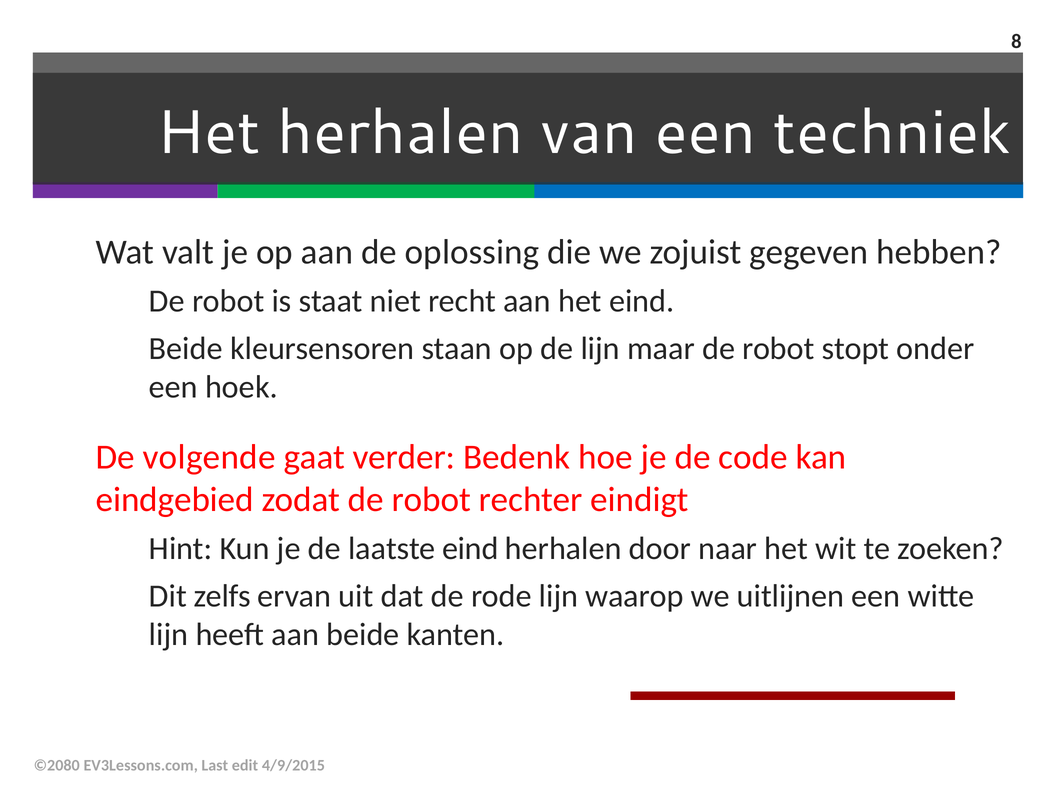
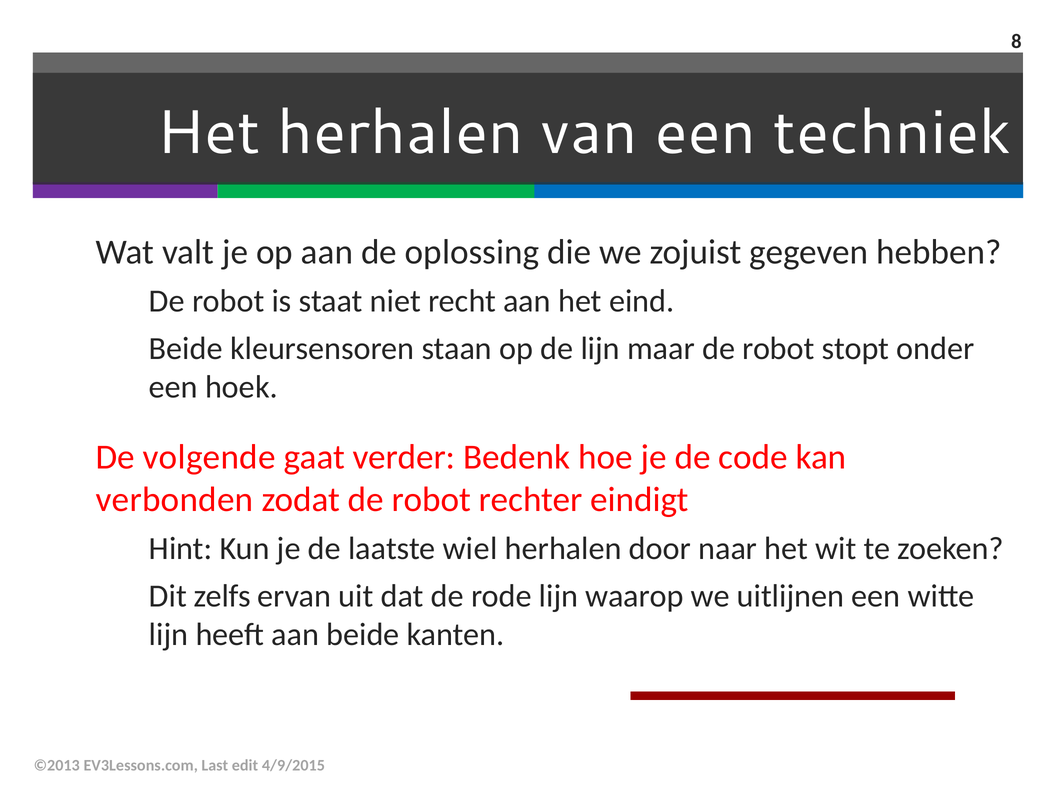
eindgebied: eindgebied -> verbonden (175, 499)
laatste eind: eind -> wiel (470, 549)
©2080: ©2080 -> ©2013 (57, 766)
